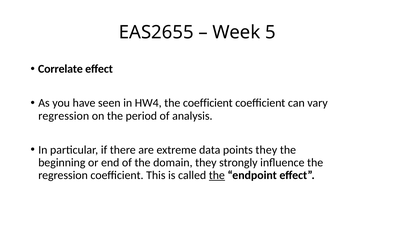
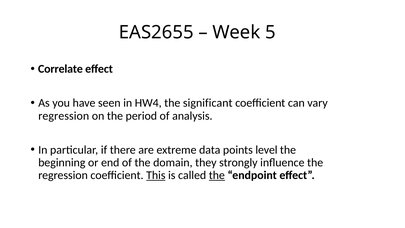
the coefficient: coefficient -> significant (208, 103)
points they: they -> level (266, 150)
This underline: none -> present (156, 175)
